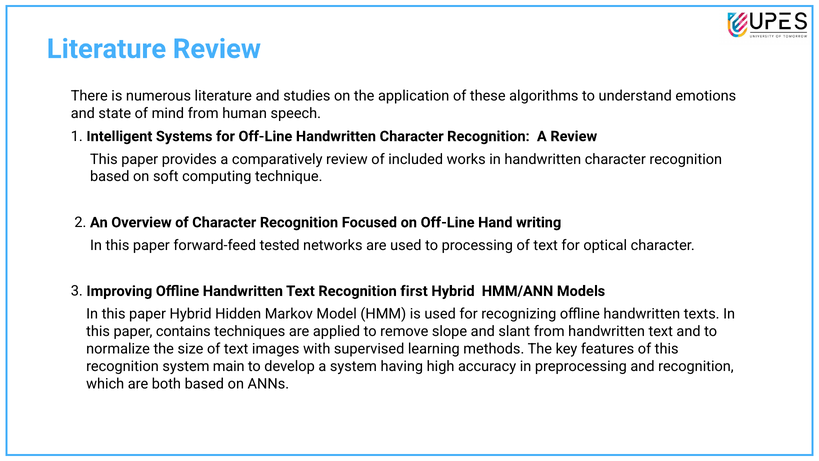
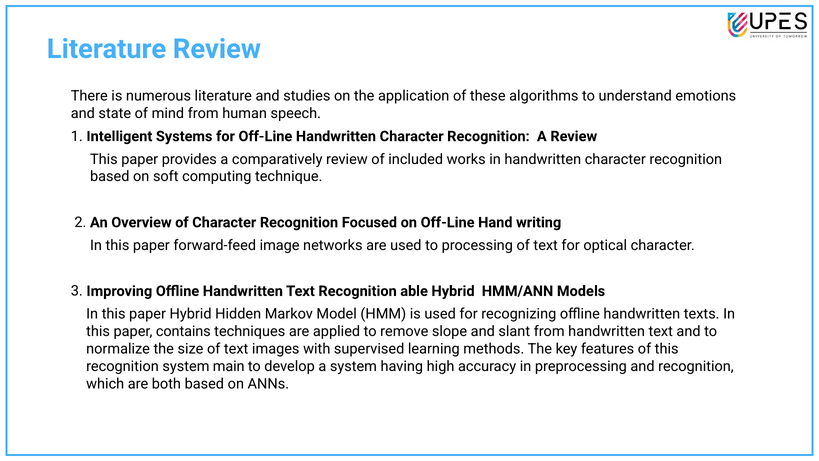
tested: tested -> image (280, 245)
first: first -> able (414, 291)
